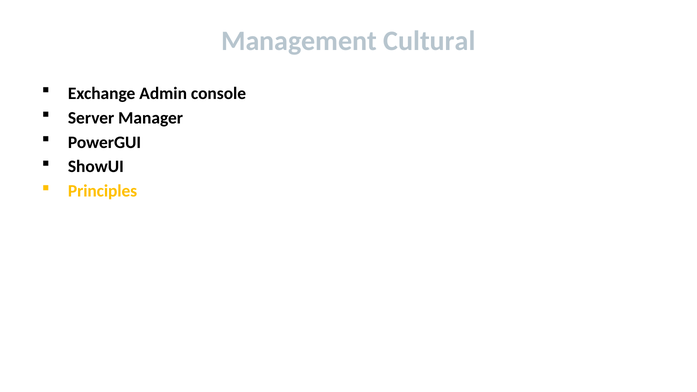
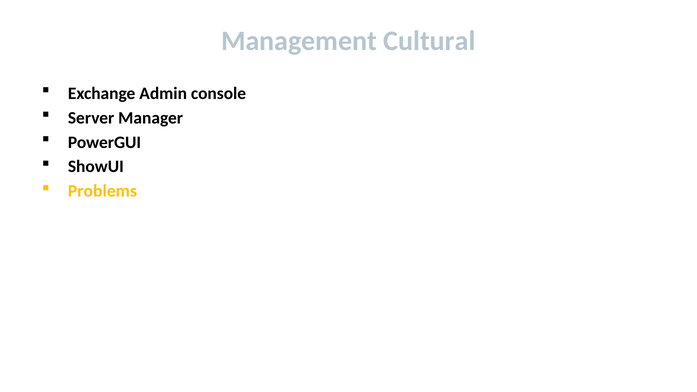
Principles: Principles -> Problems (102, 191)
